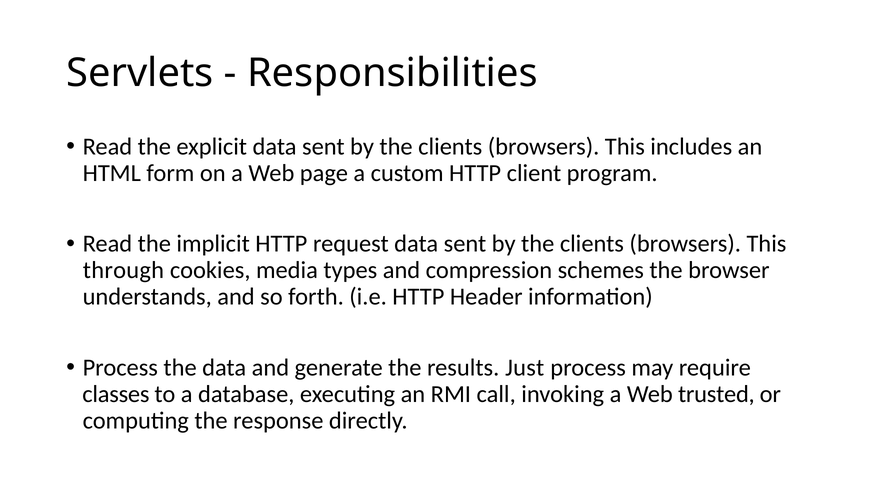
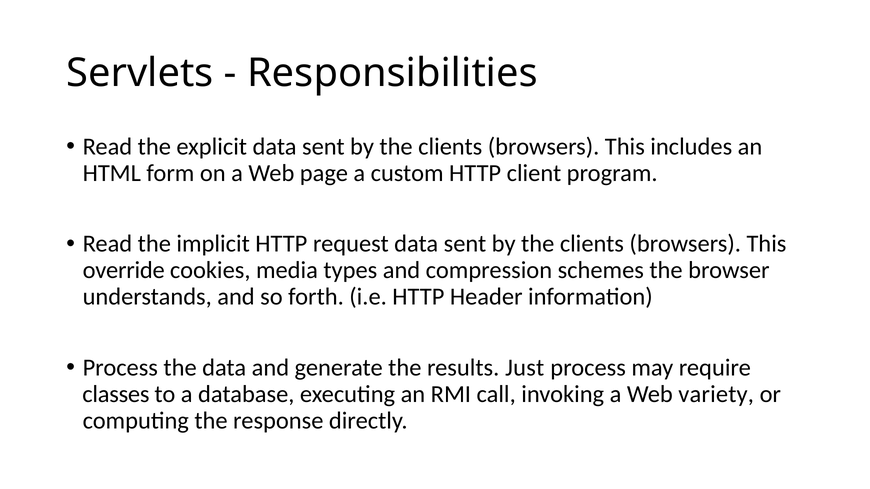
through: through -> override (124, 271)
trusted: trusted -> variety (716, 395)
